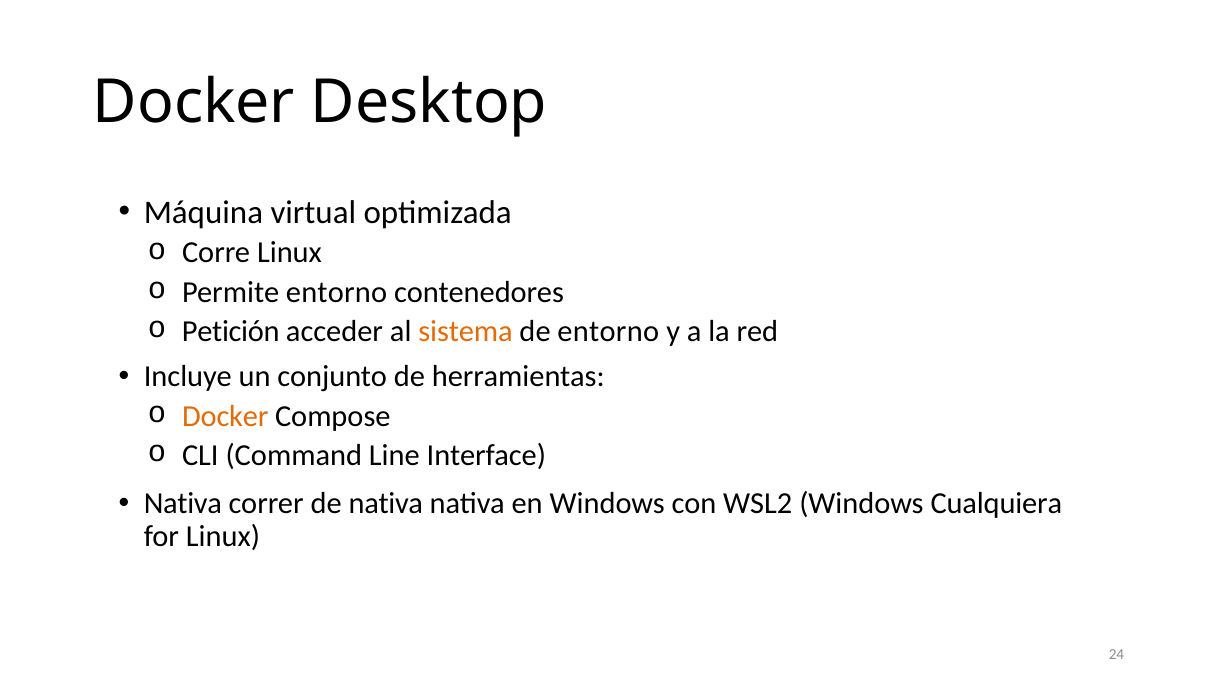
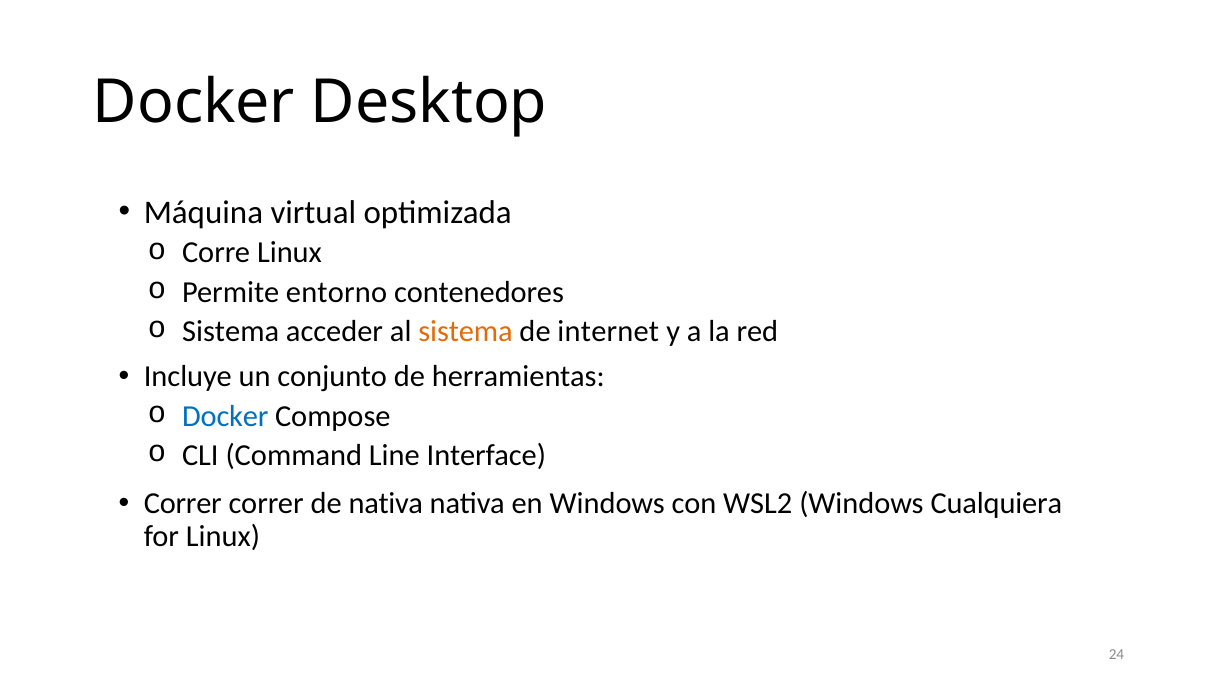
Petición: Petición -> Sistema (231, 331)
de entorno: entorno -> internet (608, 331)
Docker colour: orange -> blue (225, 416)
Nativa: Nativa -> Correr (183, 503)
